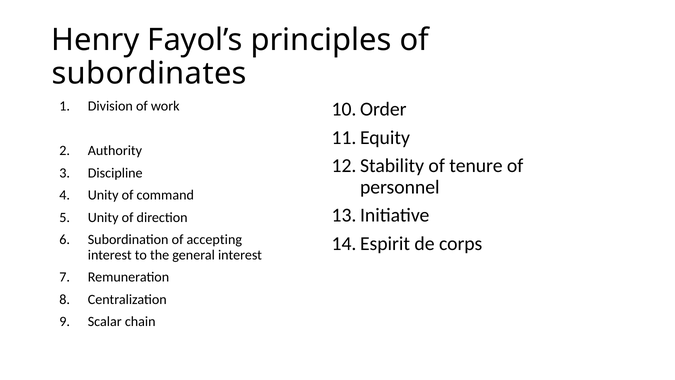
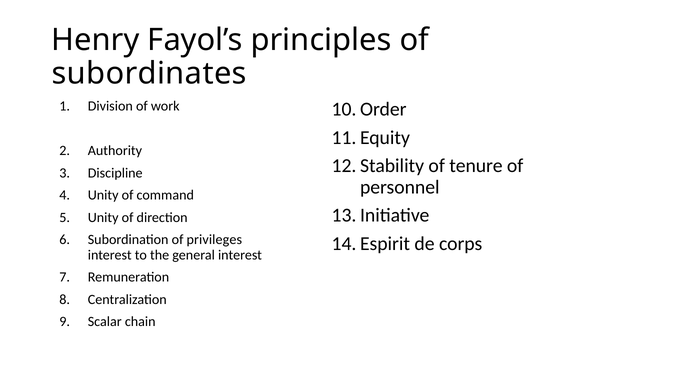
accepting: accepting -> privileges (214, 240)
